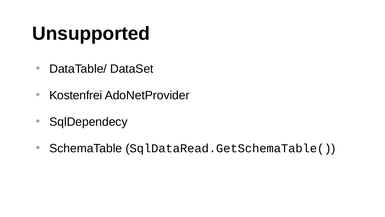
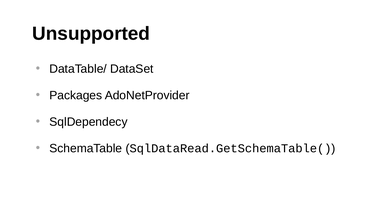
Kostenfrei: Kostenfrei -> Packages (76, 95)
